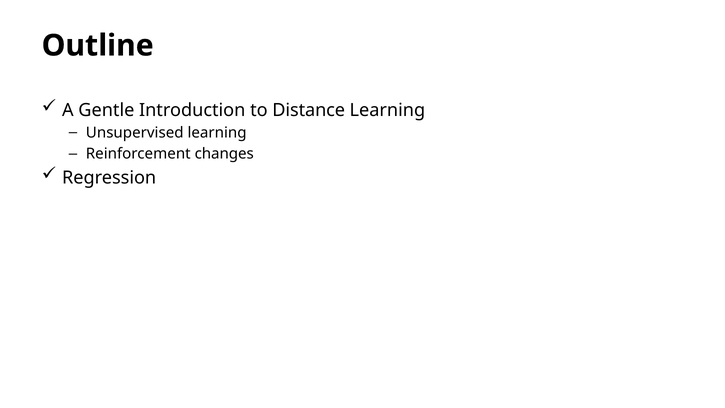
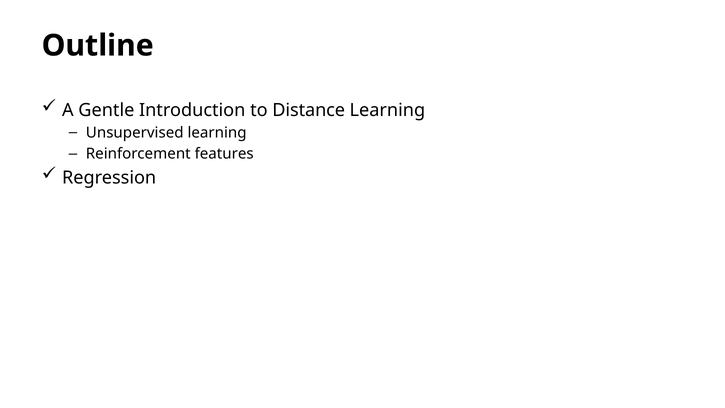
changes: changes -> features (224, 154)
